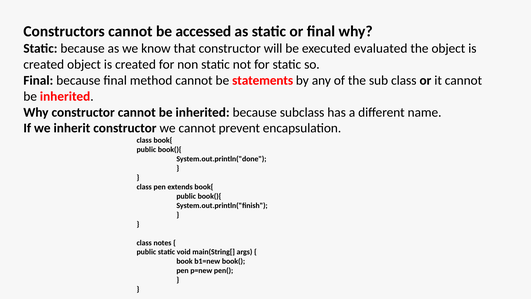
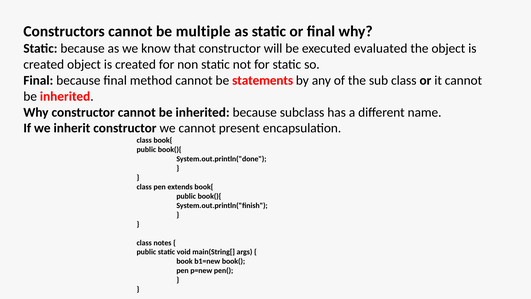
accessed: accessed -> multiple (203, 31)
prevent: prevent -> present (239, 128)
